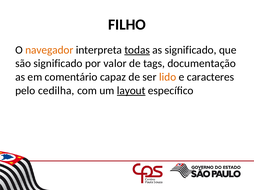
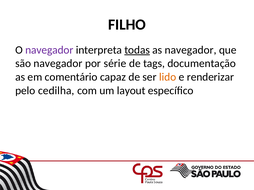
navegador colour: orange -> purple (49, 50)
as significado: significado -> navegador (191, 50)
são significado: significado -> navegador (58, 64)
valor: valor -> série (115, 64)
caracteres: caracteres -> renderizar (210, 77)
layout underline: present -> none (131, 91)
